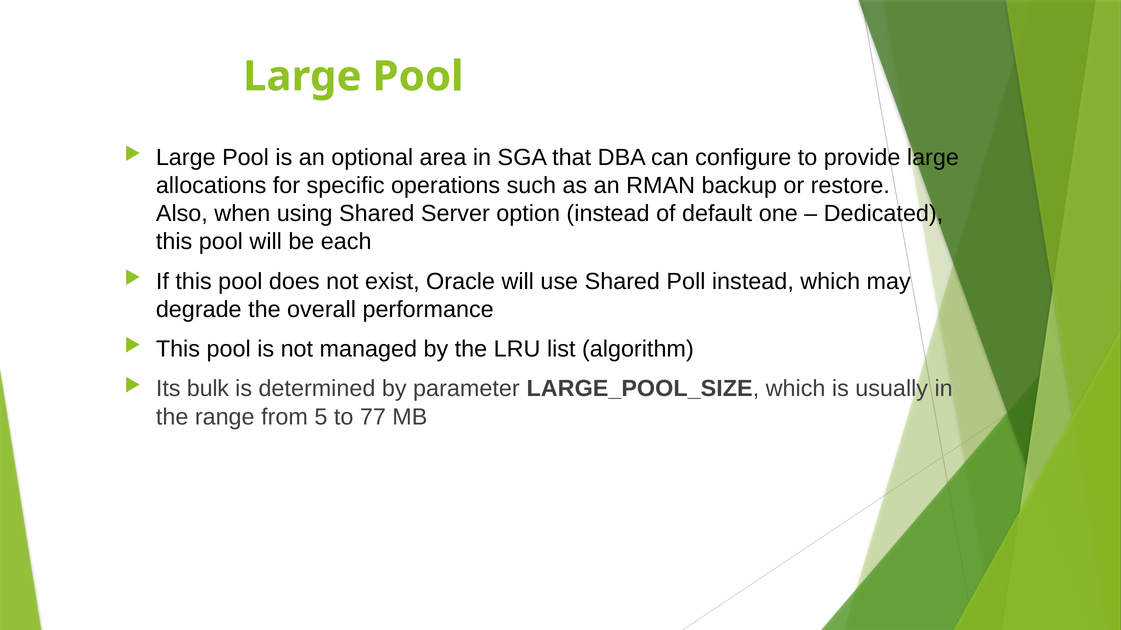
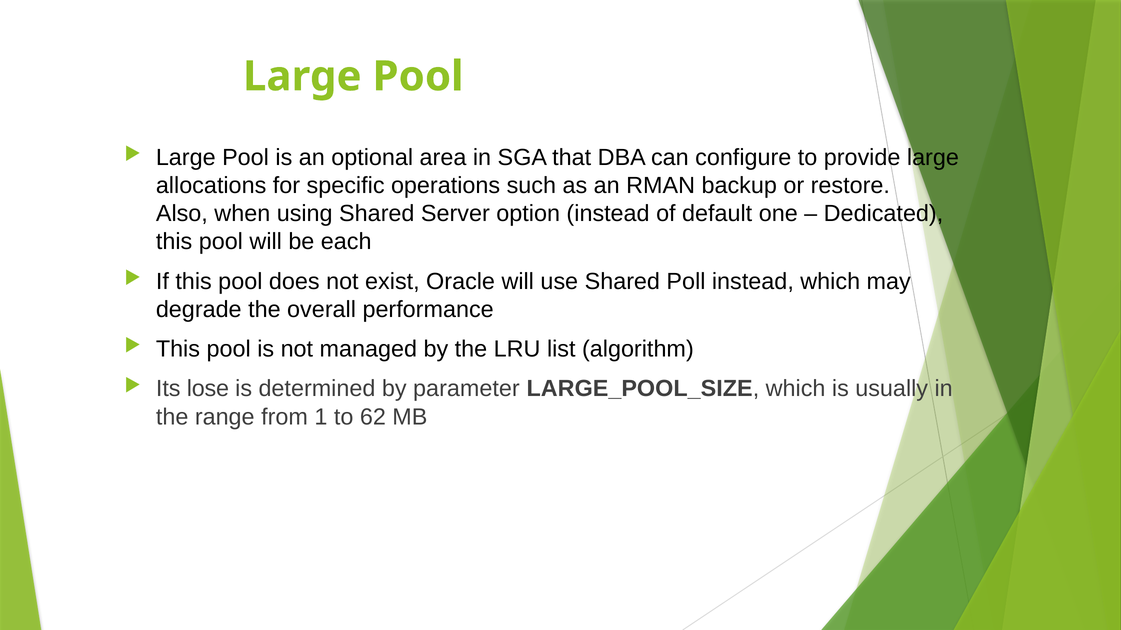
bulk: bulk -> lose (208, 389)
5: 5 -> 1 (321, 417)
77: 77 -> 62 (373, 417)
